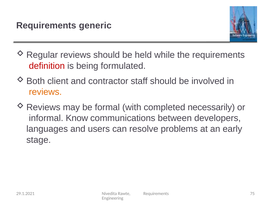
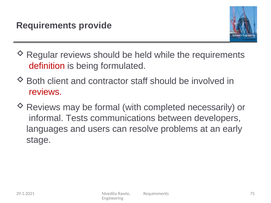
generic: generic -> provide (95, 25)
reviews colour: orange -> red (45, 92)
Know: Know -> Tests (77, 118)
